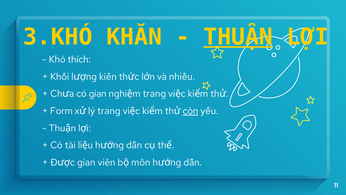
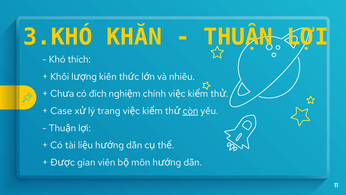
THUẬN underline: present -> none (238, 37)
có gian: gian -> đích (98, 94)
trang: trang -> chính (154, 94)
Form: Form -> Case (61, 111)
